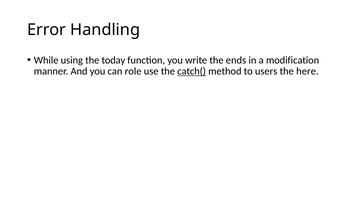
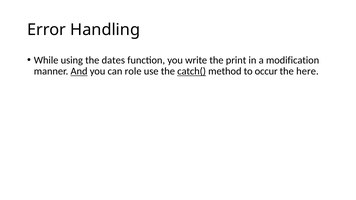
today: today -> dates (113, 60)
ends: ends -> print (236, 60)
And underline: none -> present (79, 71)
users: users -> occur (266, 71)
